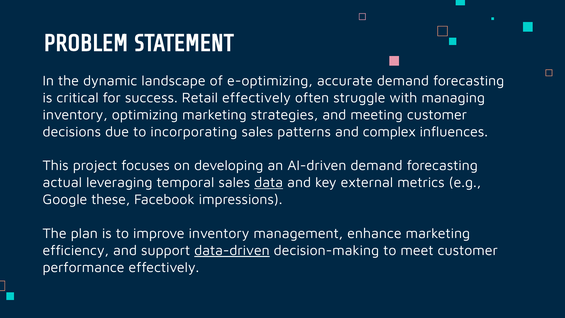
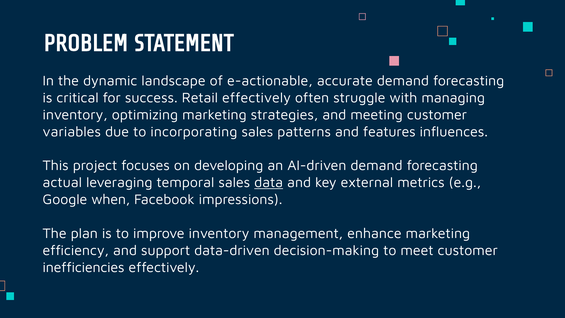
e-optimizing: e-optimizing -> e-actionable (270, 81)
decisions: decisions -> variables (72, 132)
complex: complex -> features (389, 132)
these: these -> when (111, 199)
data-driven underline: present -> none (232, 250)
performance: performance -> inefficiencies (84, 267)
